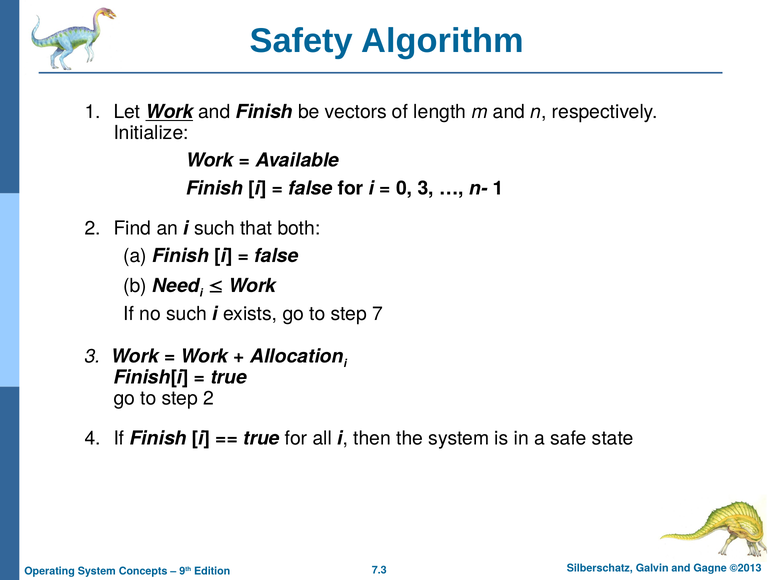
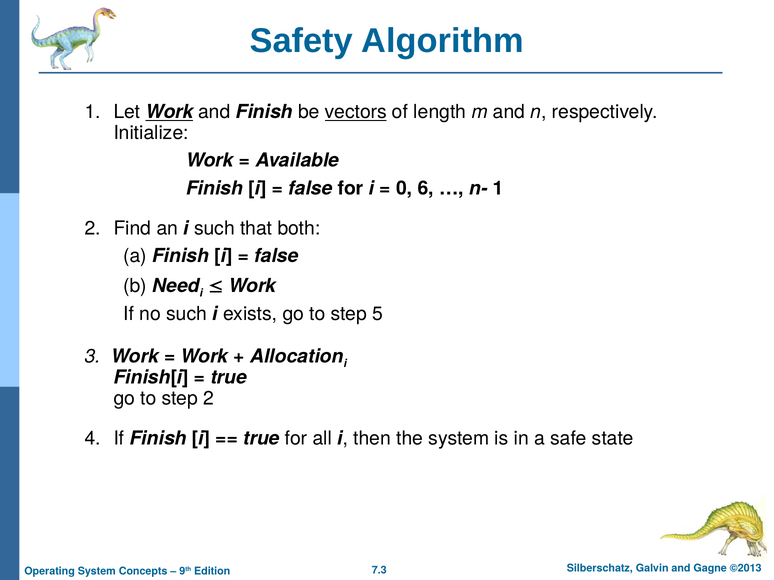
vectors underline: none -> present (356, 112)
0 3: 3 -> 6 (426, 188)
7: 7 -> 5 (378, 314)
